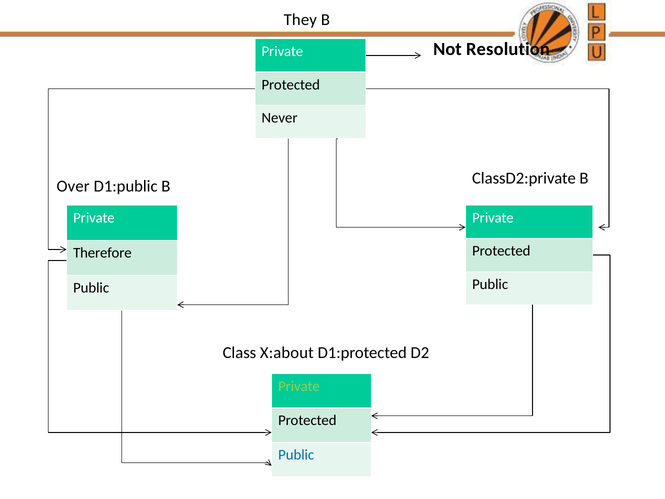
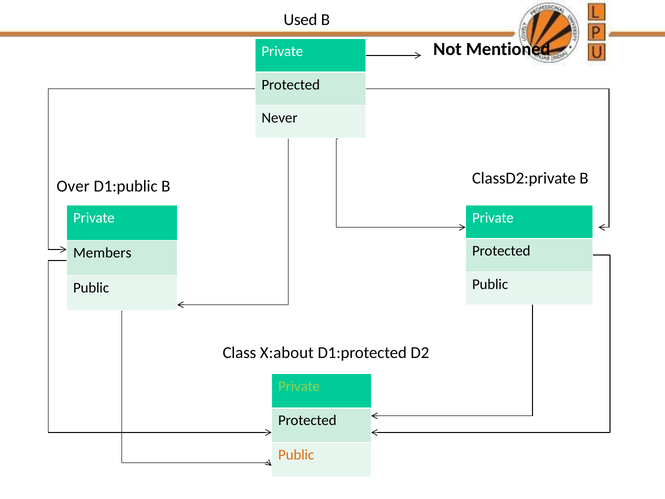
They: They -> Used (300, 20)
Resolution: Resolution -> Mentioned (508, 49)
Therefore: Therefore -> Members (102, 253)
Public colour: blue -> orange (296, 455)
